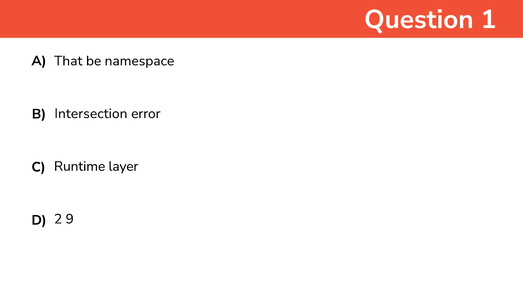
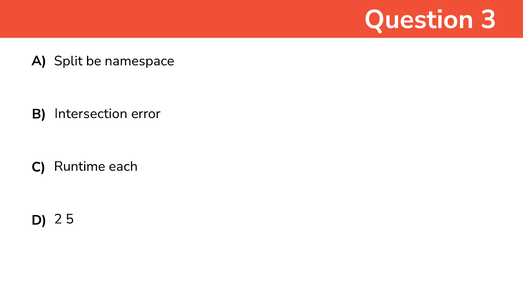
1: 1 -> 3 (488, 19)
That: That -> Split (68, 61)
layer: layer -> each (123, 166)
9: 9 -> 5 (70, 219)
